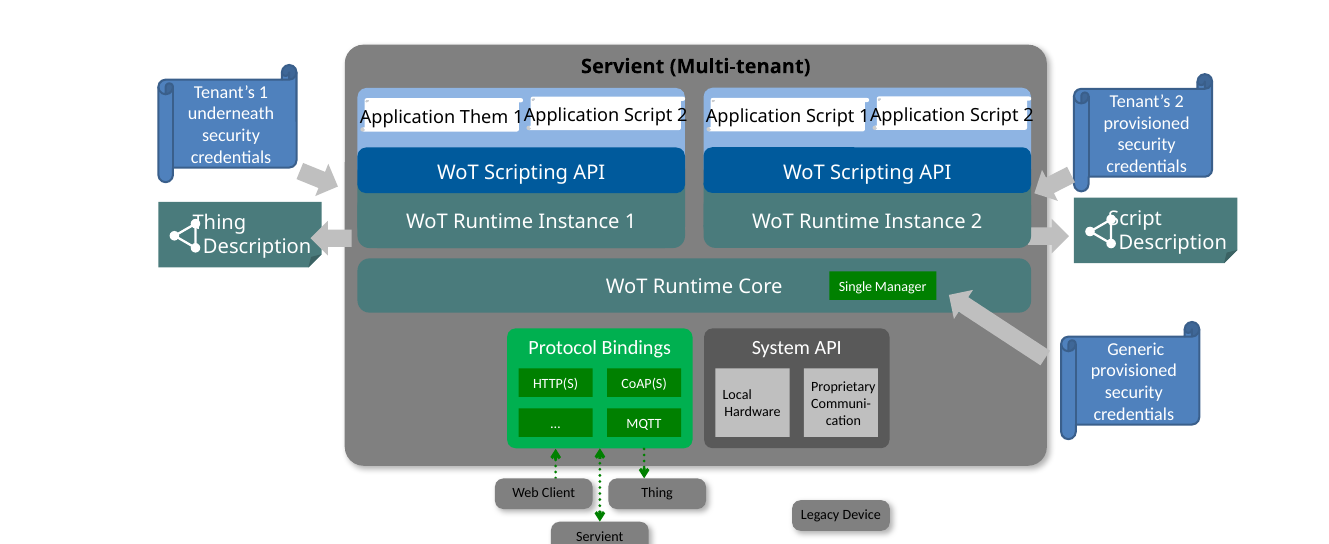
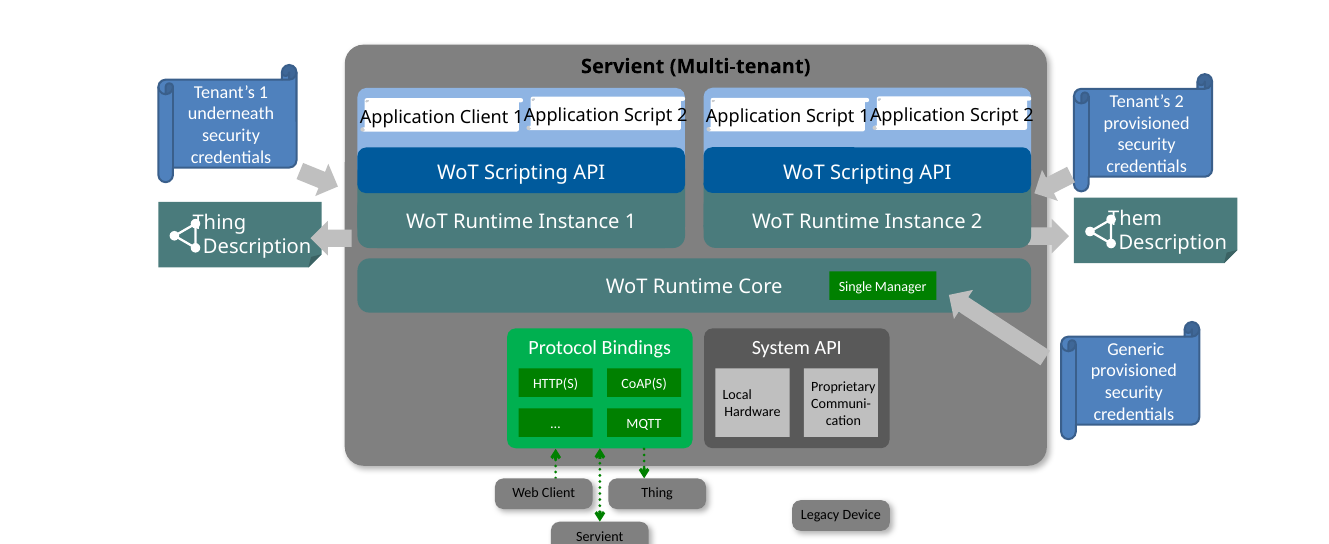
Application Them: Them -> Client (484, 117)
Script: Script -> Them (1135, 219)
